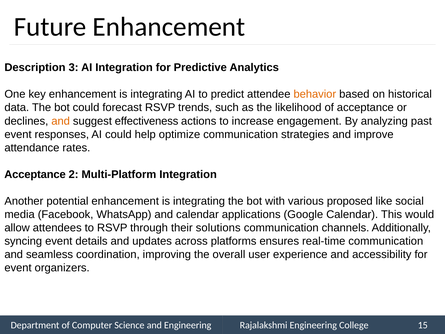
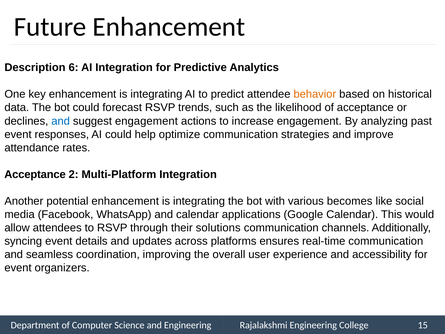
3: 3 -> 6 (74, 68)
and colour: orange -> blue (61, 121)
suggest effectiveness: effectiveness -> engagement (146, 121)
proposed: proposed -> becomes (350, 201)
